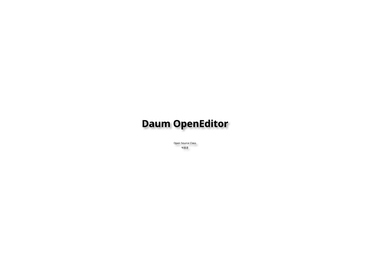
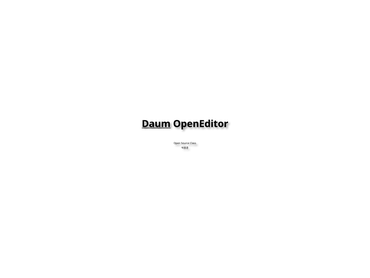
Daum underline: none -> present (156, 124)
